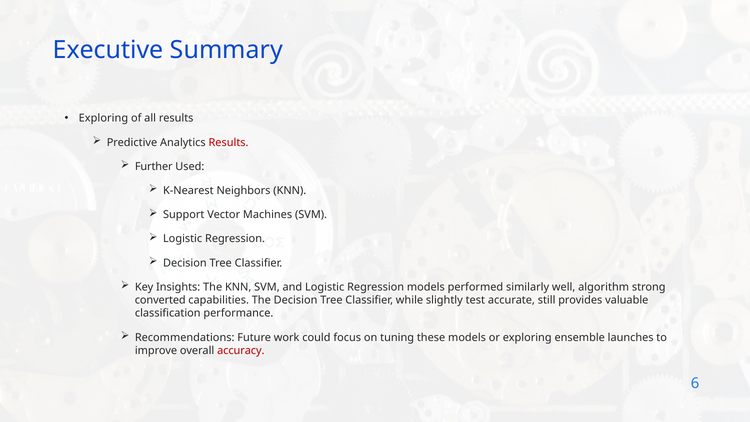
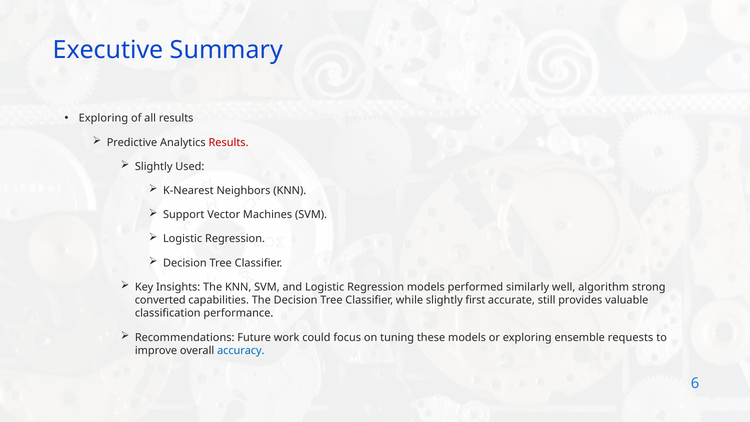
Further: Further -> Slightly (154, 167)
test: test -> first (475, 300)
launches: launches -> requests (631, 337)
accuracy colour: red -> blue (241, 351)
